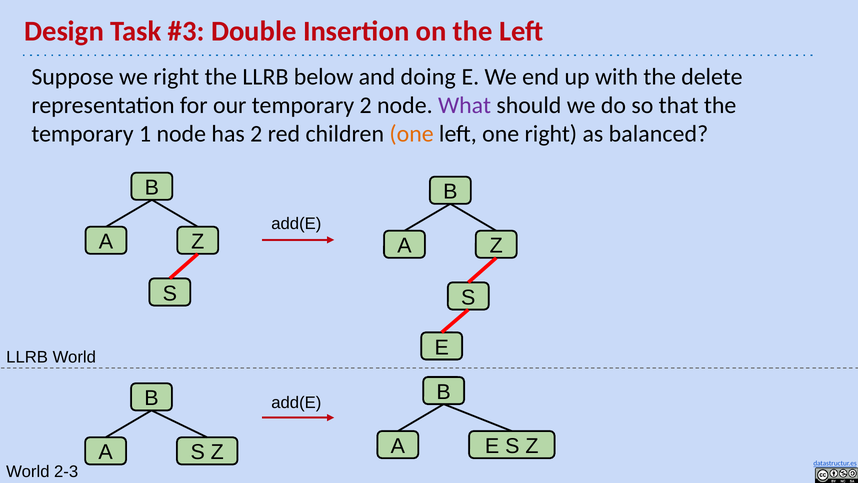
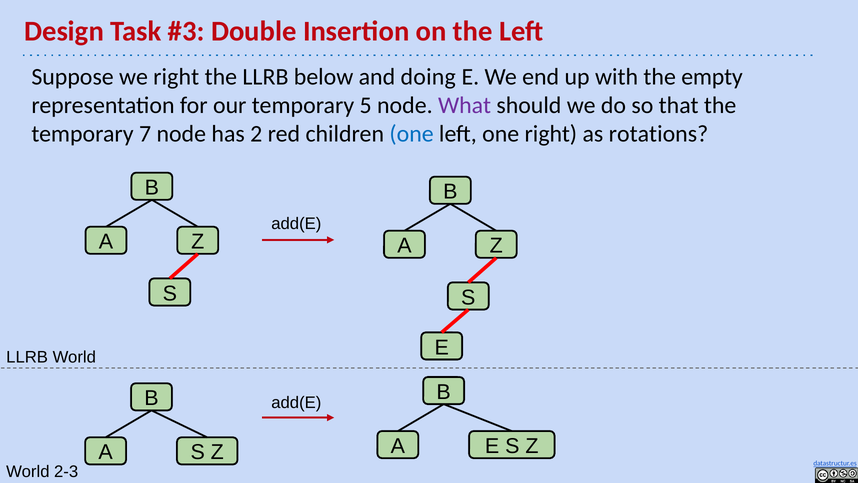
delete: delete -> empty (712, 77)
temporary 2: 2 -> 5 (366, 105)
1: 1 -> 7 (145, 134)
one colour: orange -> blue (412, 134)
balanced: balanced -> rotations (658, 134)
